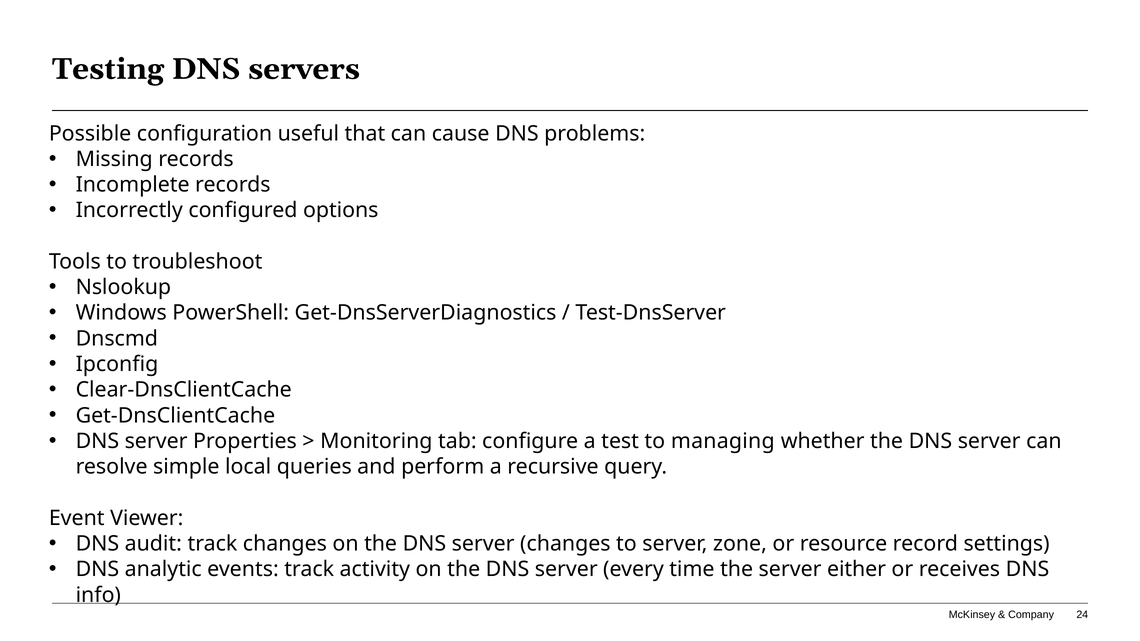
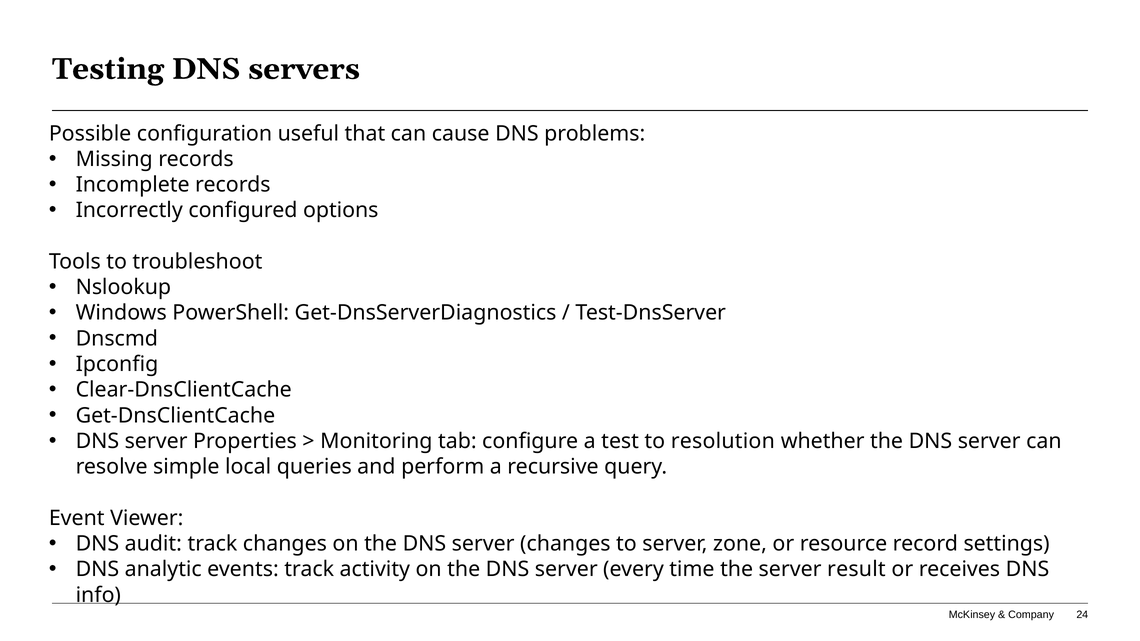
managing: managing -> resolution (723, 441)
either: either -> result (856, 570)
